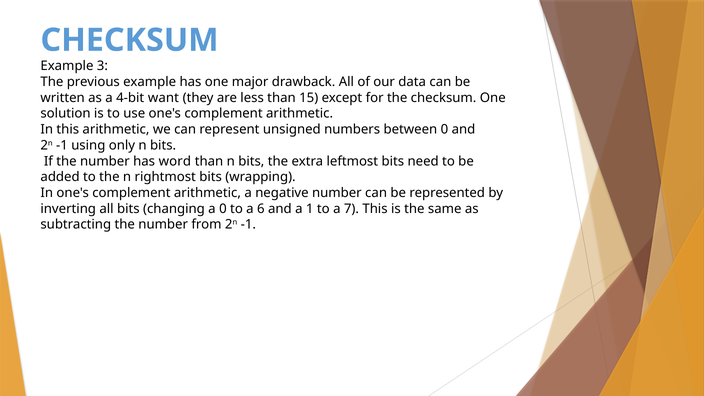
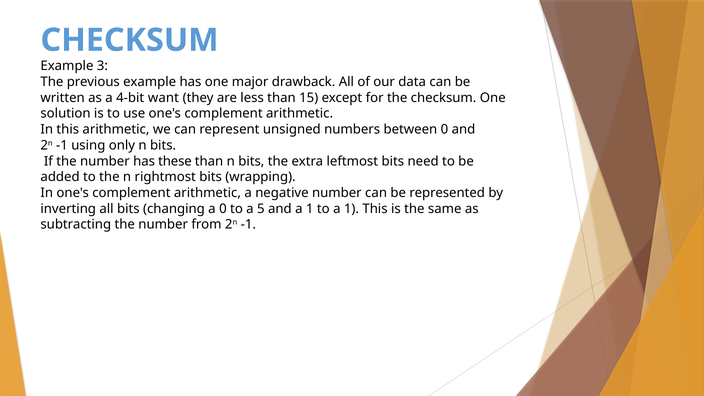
word: word -> these (175, 161)
6: 6 -> 5 (261, 209)
to a 7: 7 -> 1 (351, 209)
